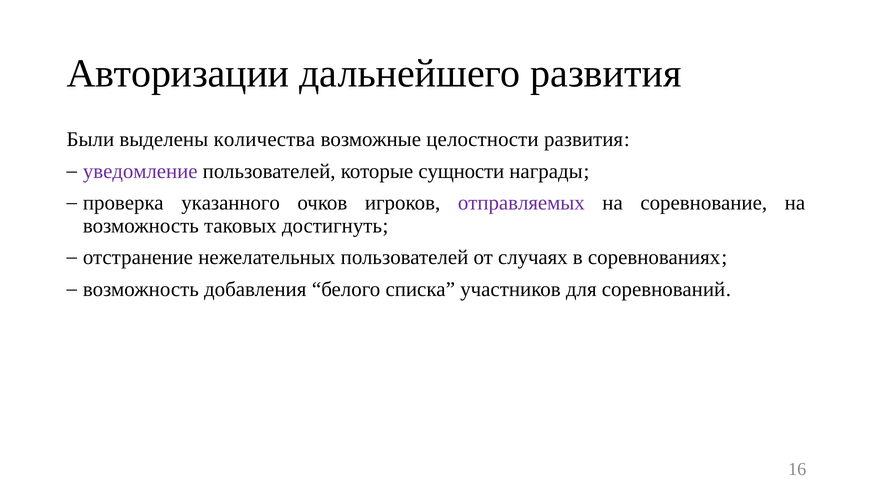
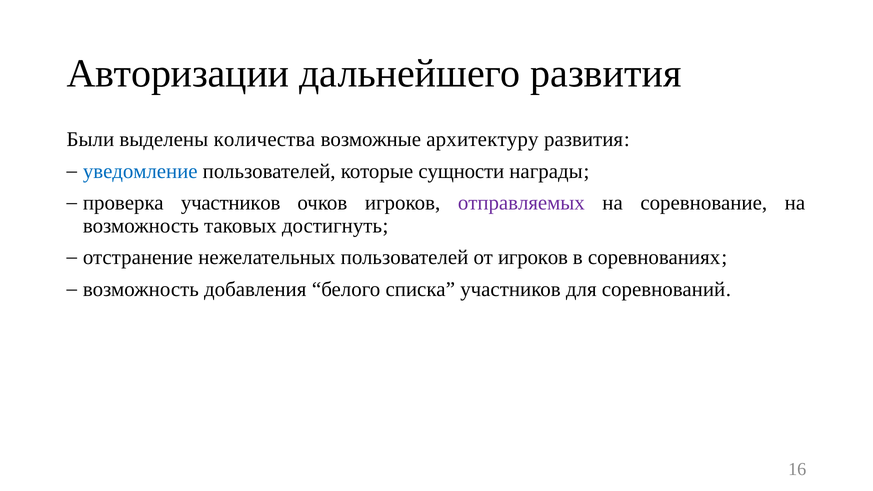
целостности: целостности -> архитектуру (482, 140)
уведомление colour: purple -> blue (140, 171)
проверка указанного: указанного -> участников (231, 203)
от случаях: случаях -> игроков (533, 257)
